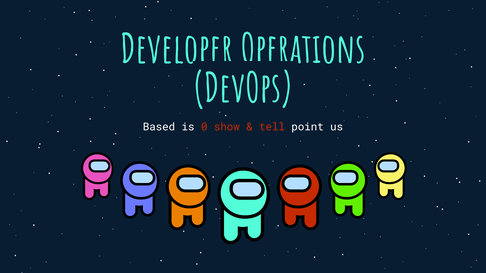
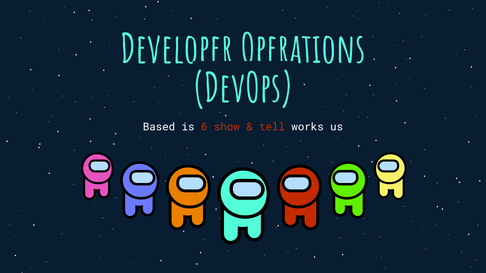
0: 0 -> 6 (204, 127)
point: point -> works (308, 127)
